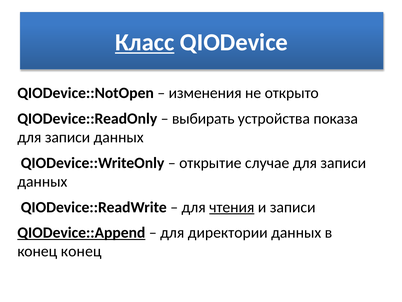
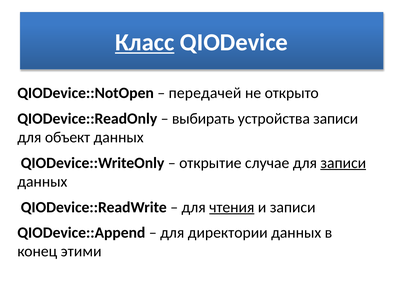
изменения: изменения -> передачей (205, 93)
устройства показа: показа -> записи (336, 118)
записи: записи -> объект (68, 137)
записи underline: none -> present (343, 163)
QIODevice::Append underline: present -> none (81, 232)
конец конец: конец -> этими (81, 251)
